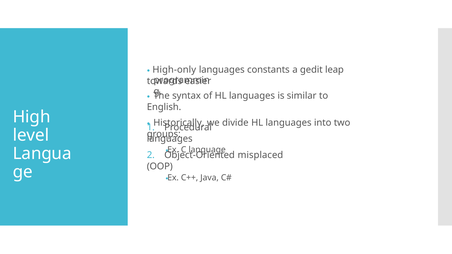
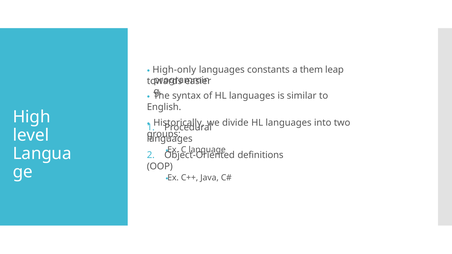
gedit: gedit -> them (311, 70)
misplaced: misplaced -> definitions (260, 155)
